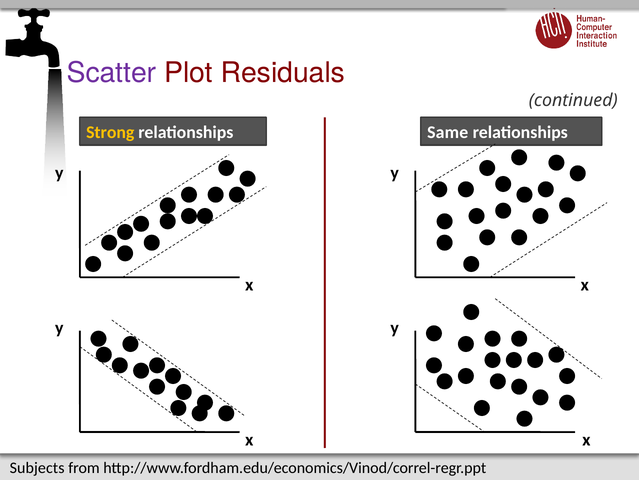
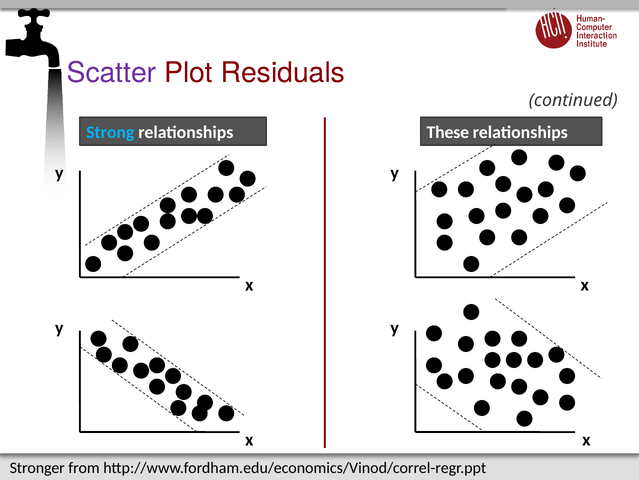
Strong colour: yellow -> light blue (110, 132)
Same: Same -> These (448, 132)
Subjects: Subjects -> Stronger (37, 467)
